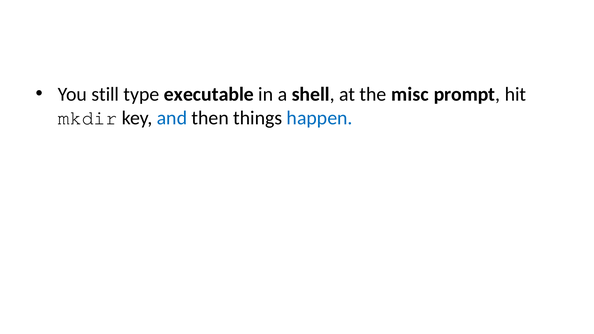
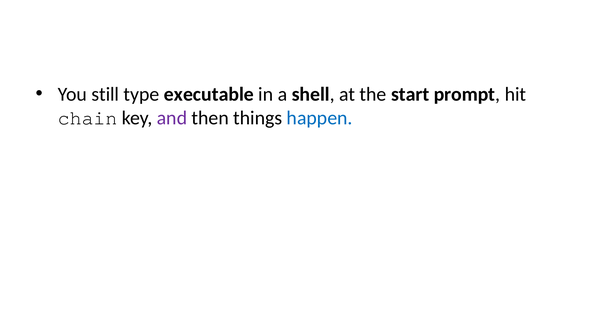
misc: misc -> start (410, 94)
mkdir: mkdir -> chain (88, 118)
and colour: blue -> purple (172, 118)
